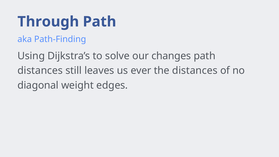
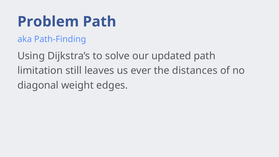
Through: Through -> Problem (48, 22)
changes: changes -> updated (171, 56)
distances: distances -> limitation (40, 71)
